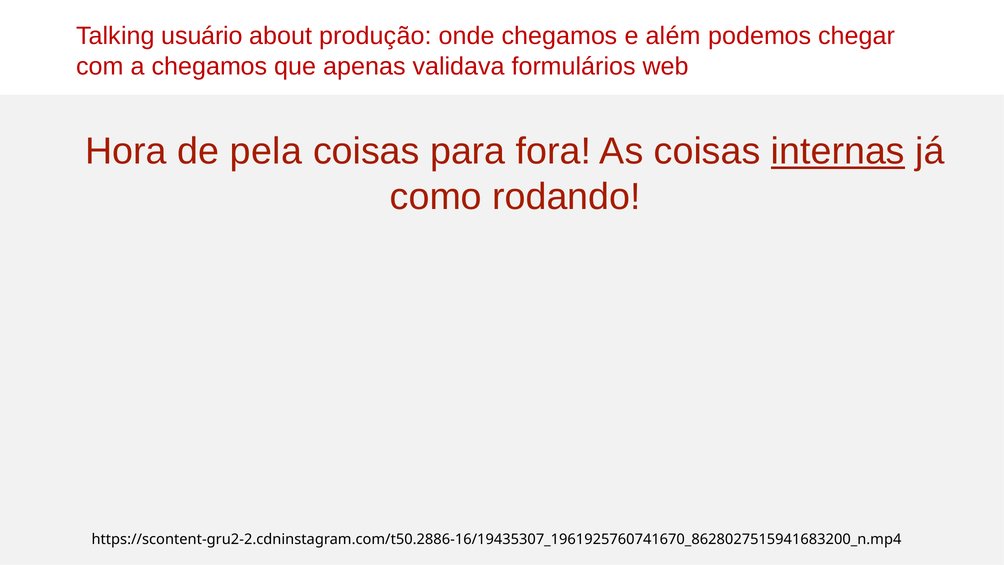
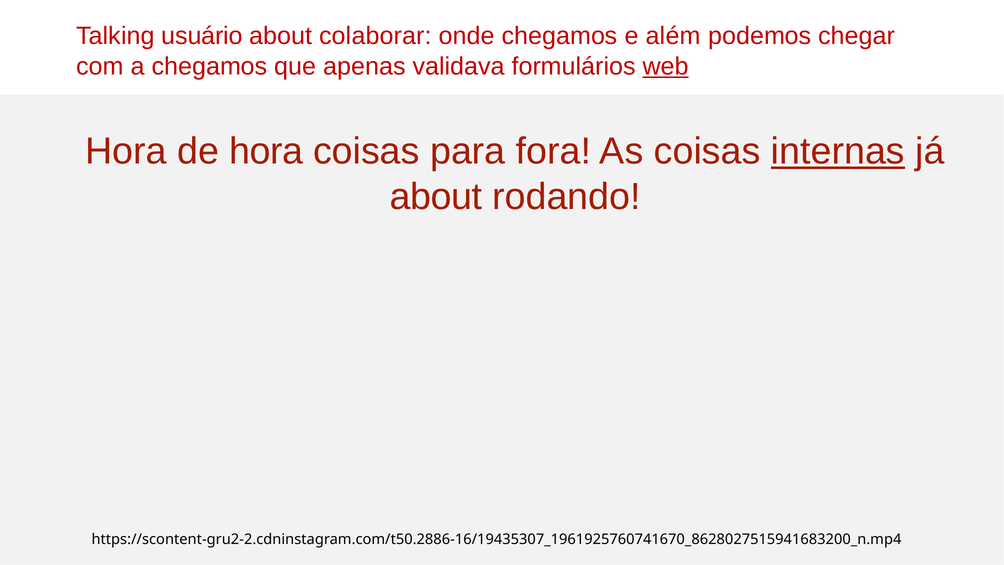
produção: produção -> colaborar (375, 36)
web underline: none -> present (666, 66)
de pela: pela -> hora (266, 151)
como: como -> about (436, 197)
